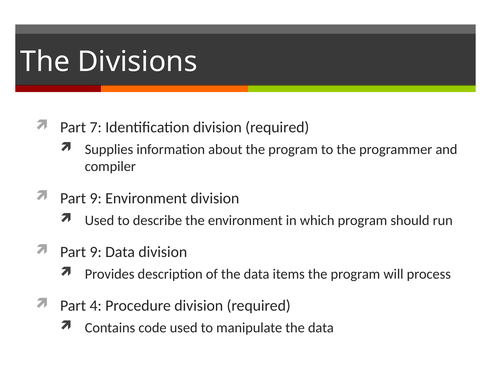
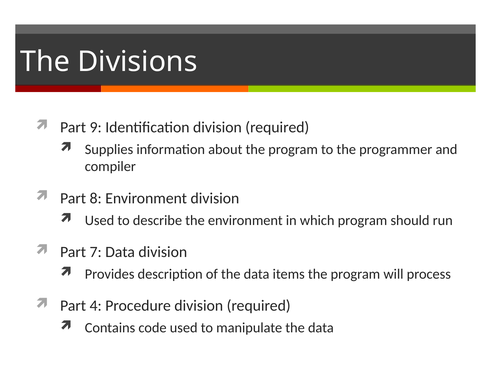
7: 7 -> 9 (96, 128)
9: 9 -> 8 (96, 198)
9: 9 -> 7 (96, 252)
